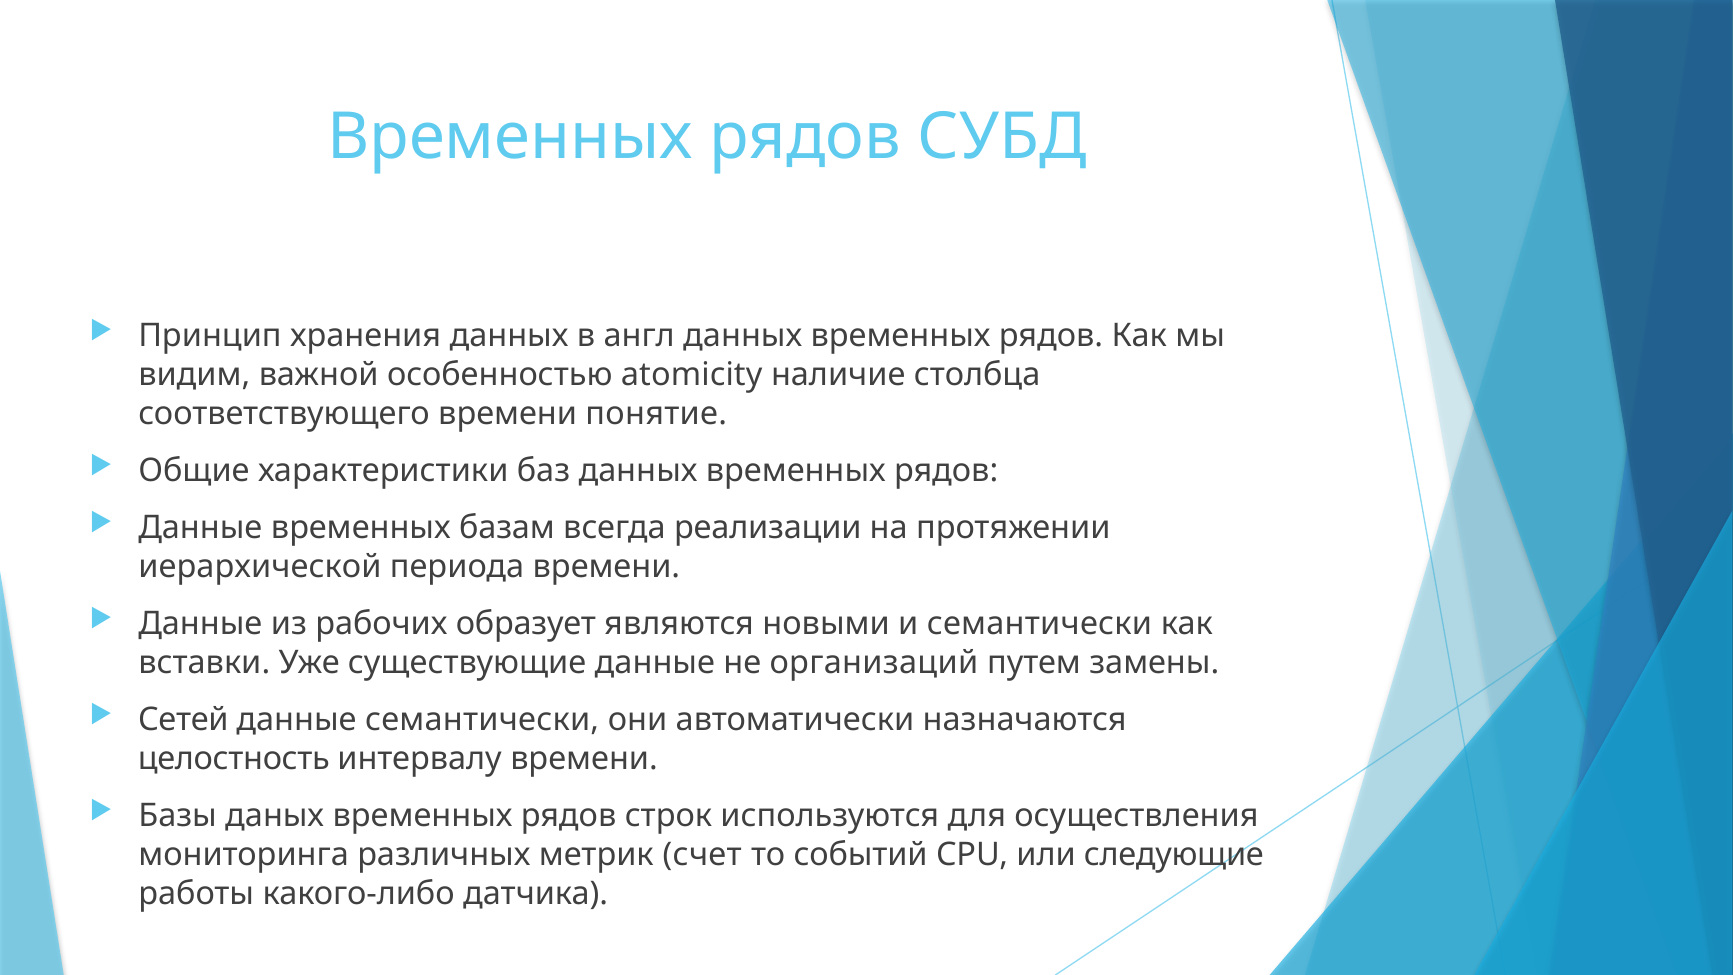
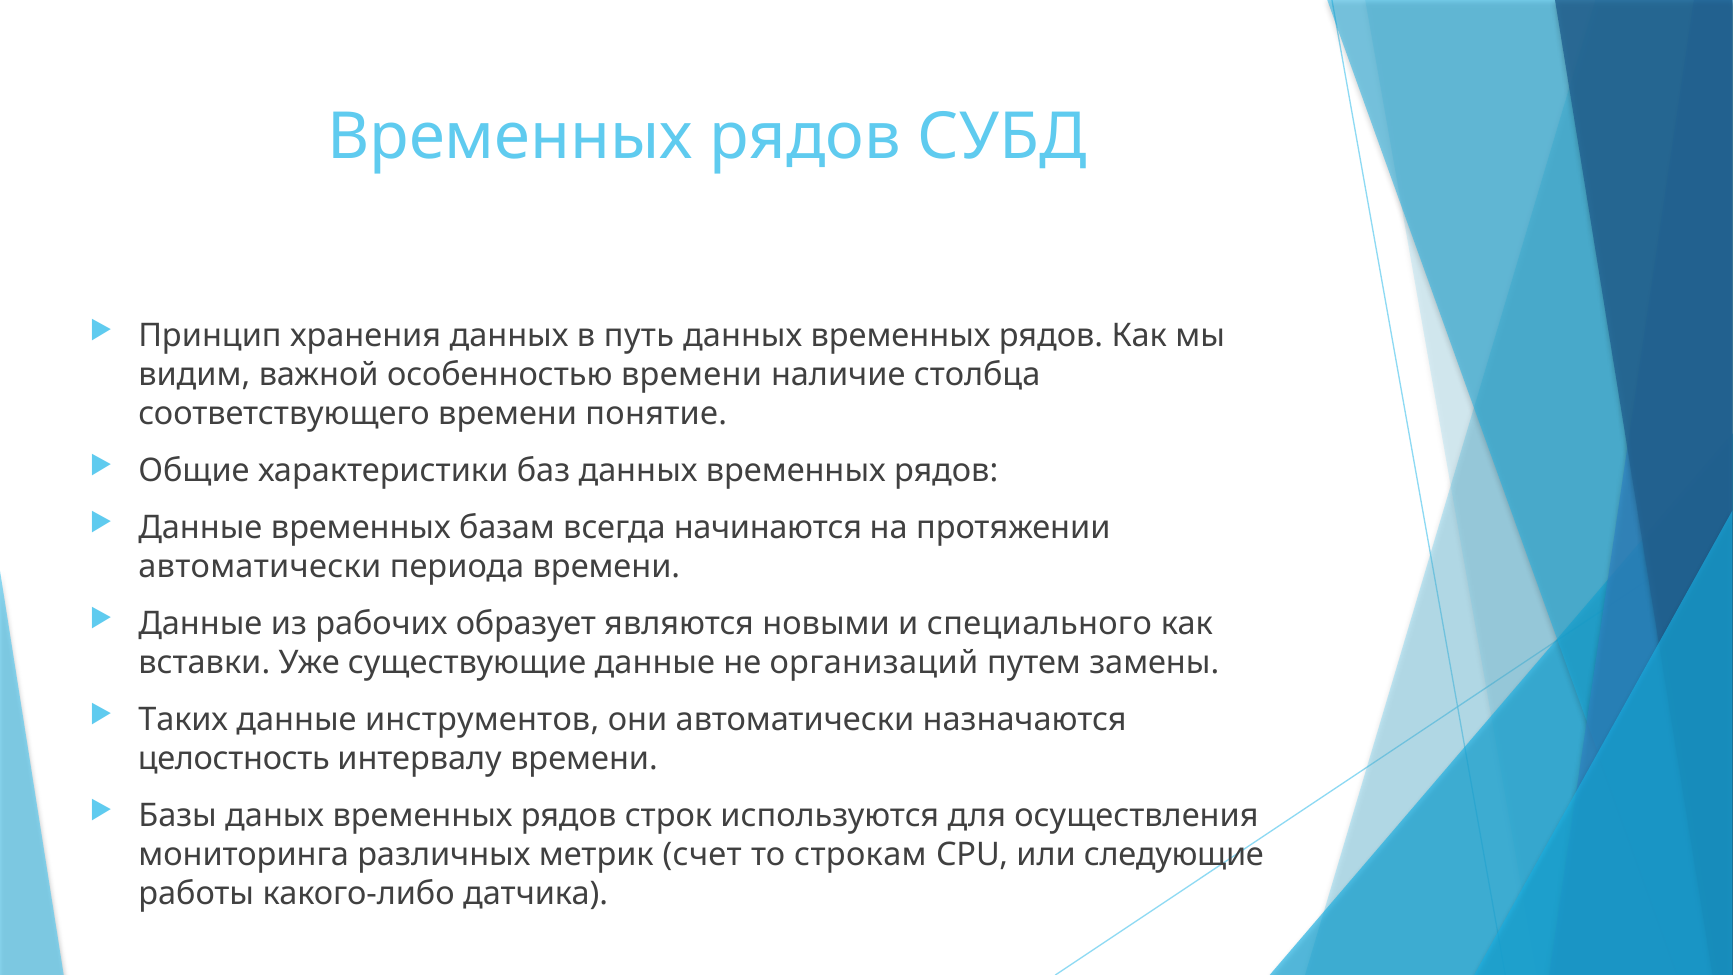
англ: англ -> путь (639, 335)
особенностью atomicity: atomicity -> времени (692, 374)
реализации: реализации -> начинаются (768, 527)
иерархической: иерархической -> автоматически (260, 566)
и семантически: семантически -> специального (1039, 624)
Сетей: Сетей -> Таких (183, 720)
данные семантически: семантически -> инструментов (482, 720)
событий: событий -> строкам (860, 855)
